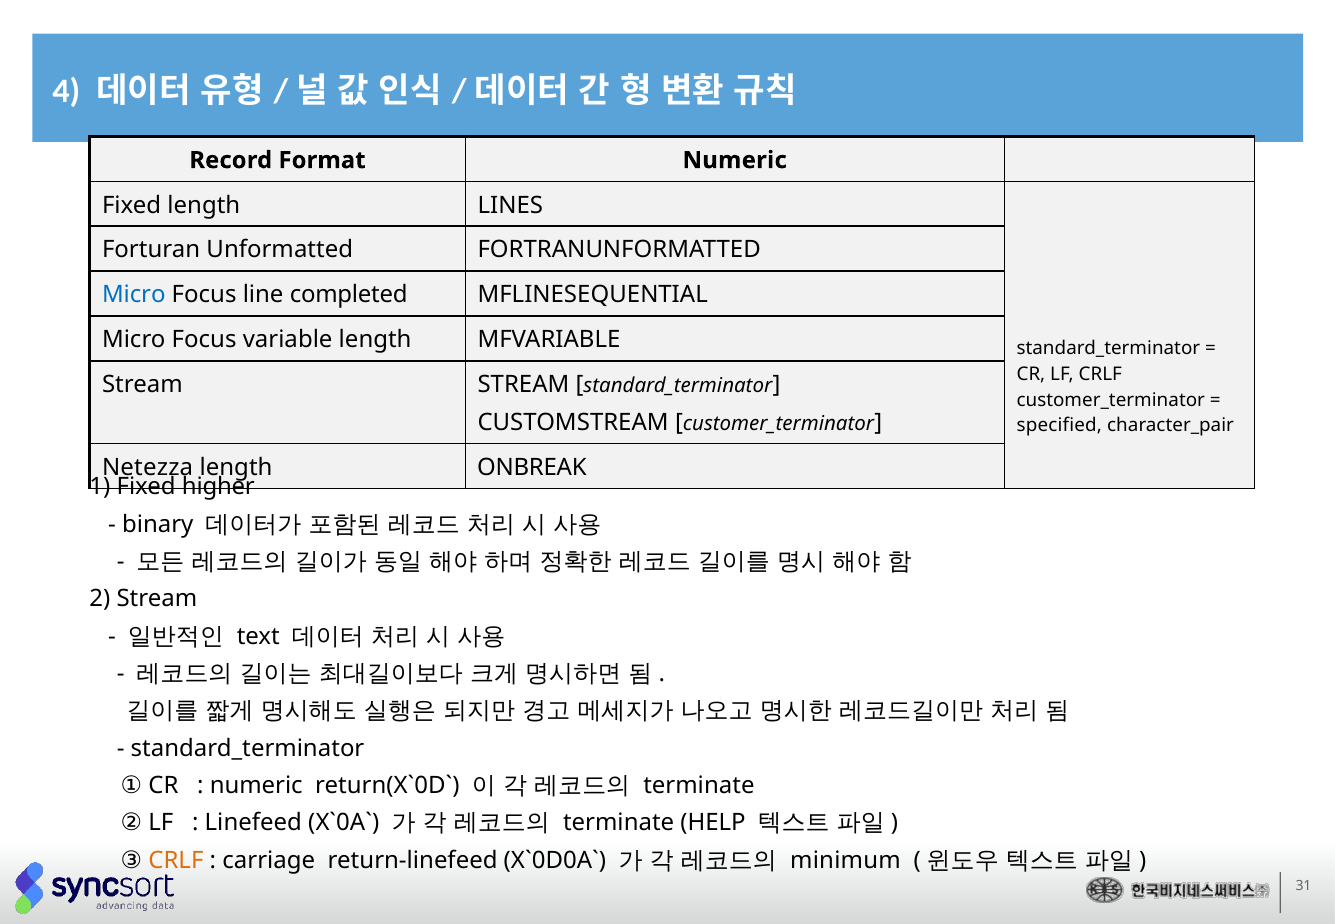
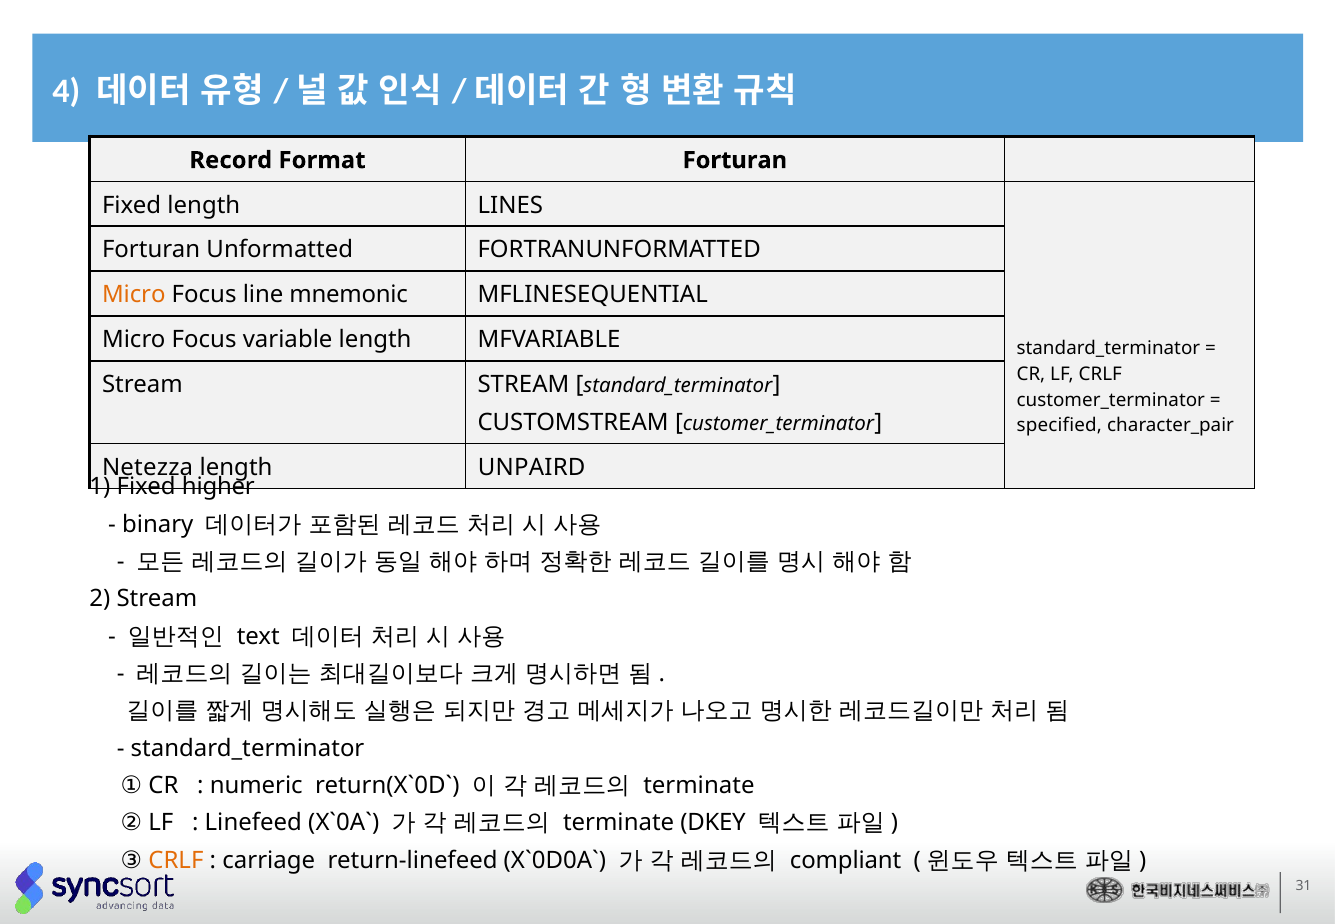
Format Numeric: Numeric -> Forturan (735, 160)
Micro colour: blue -> orange (134, 295)
completed: completed -> mnemonic (349, 295)
ONBREAK: ONBREAK -> UNPAIRD (532, 467)
HELP: HELP -> DKEY (713, 823)
minimum: minimum -> compliant (846, 861)
